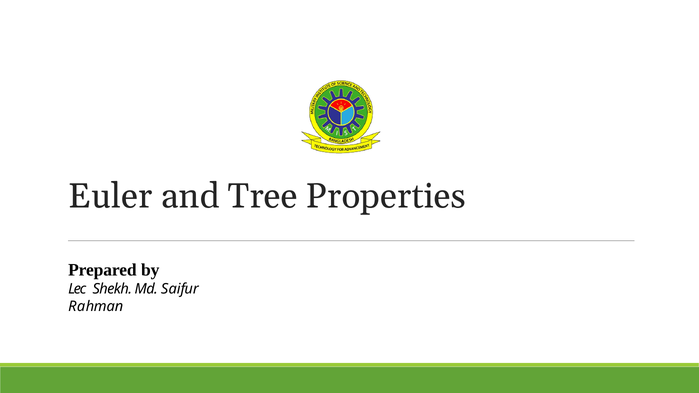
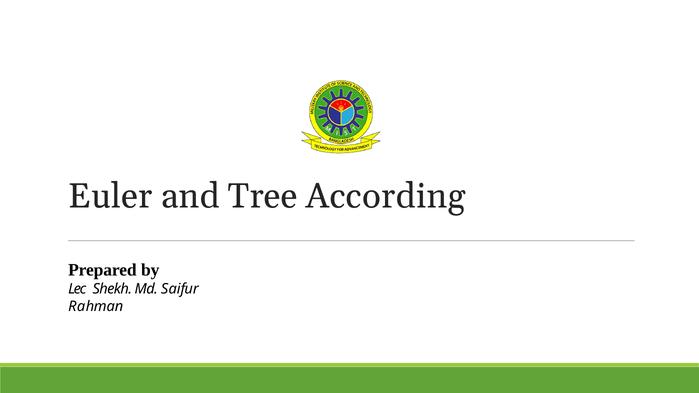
Properties: Properties -> According (386, 196)
